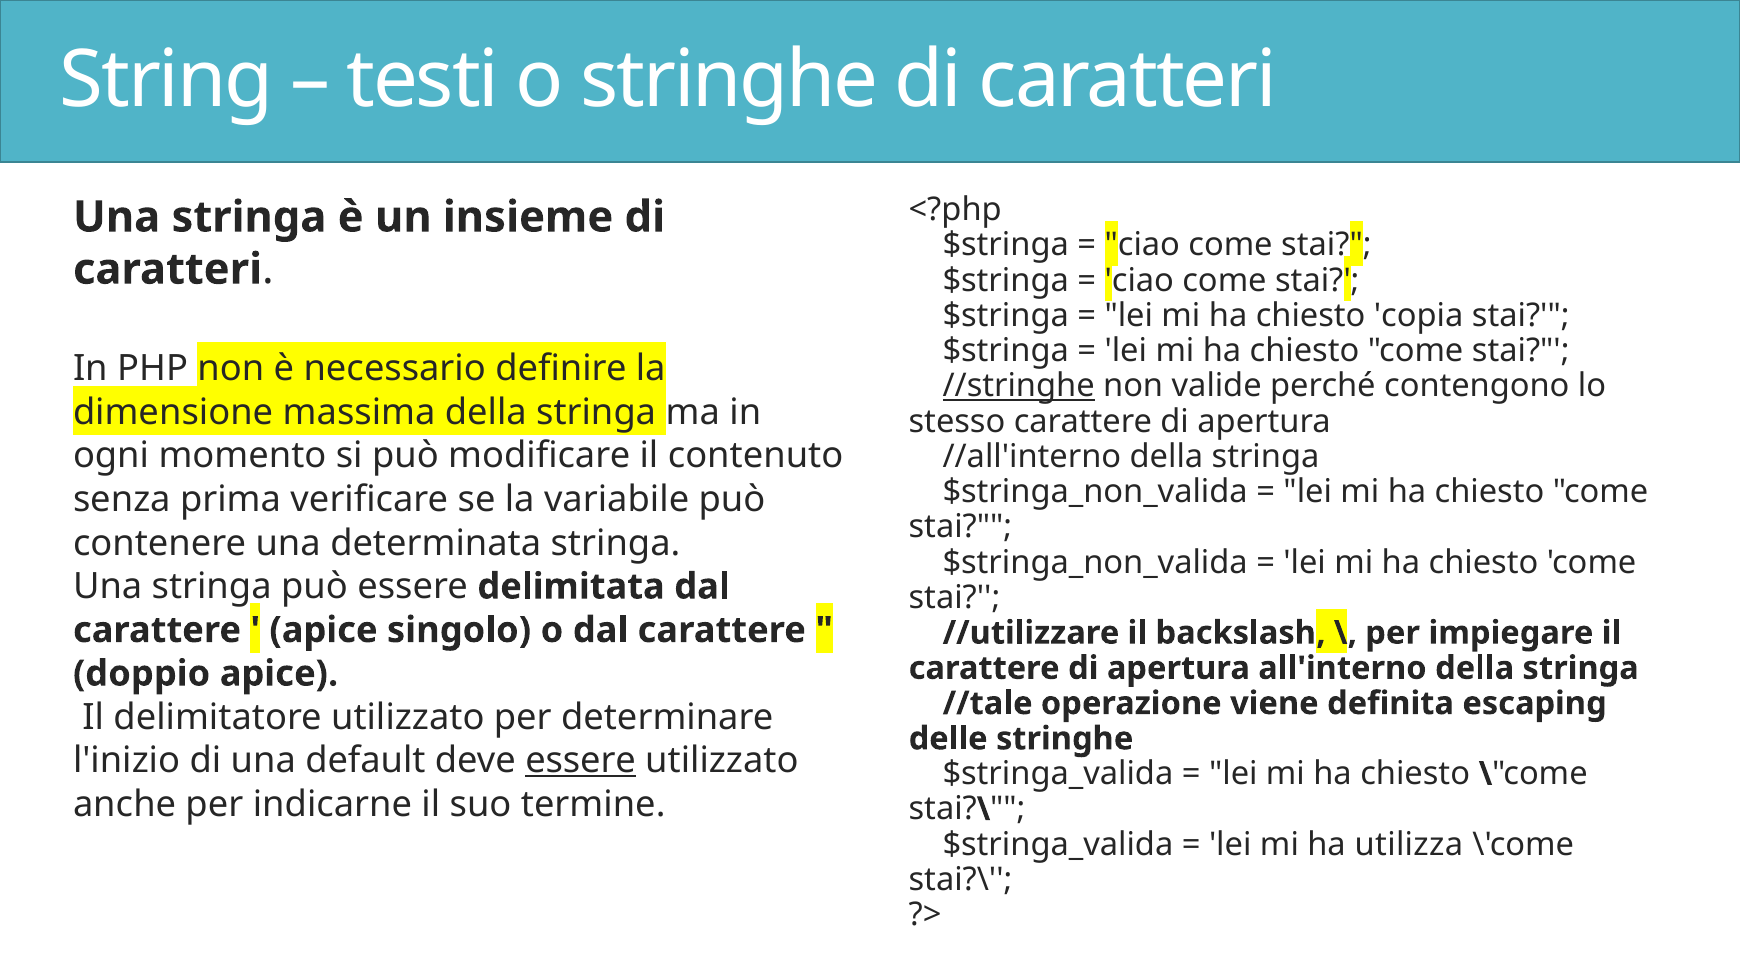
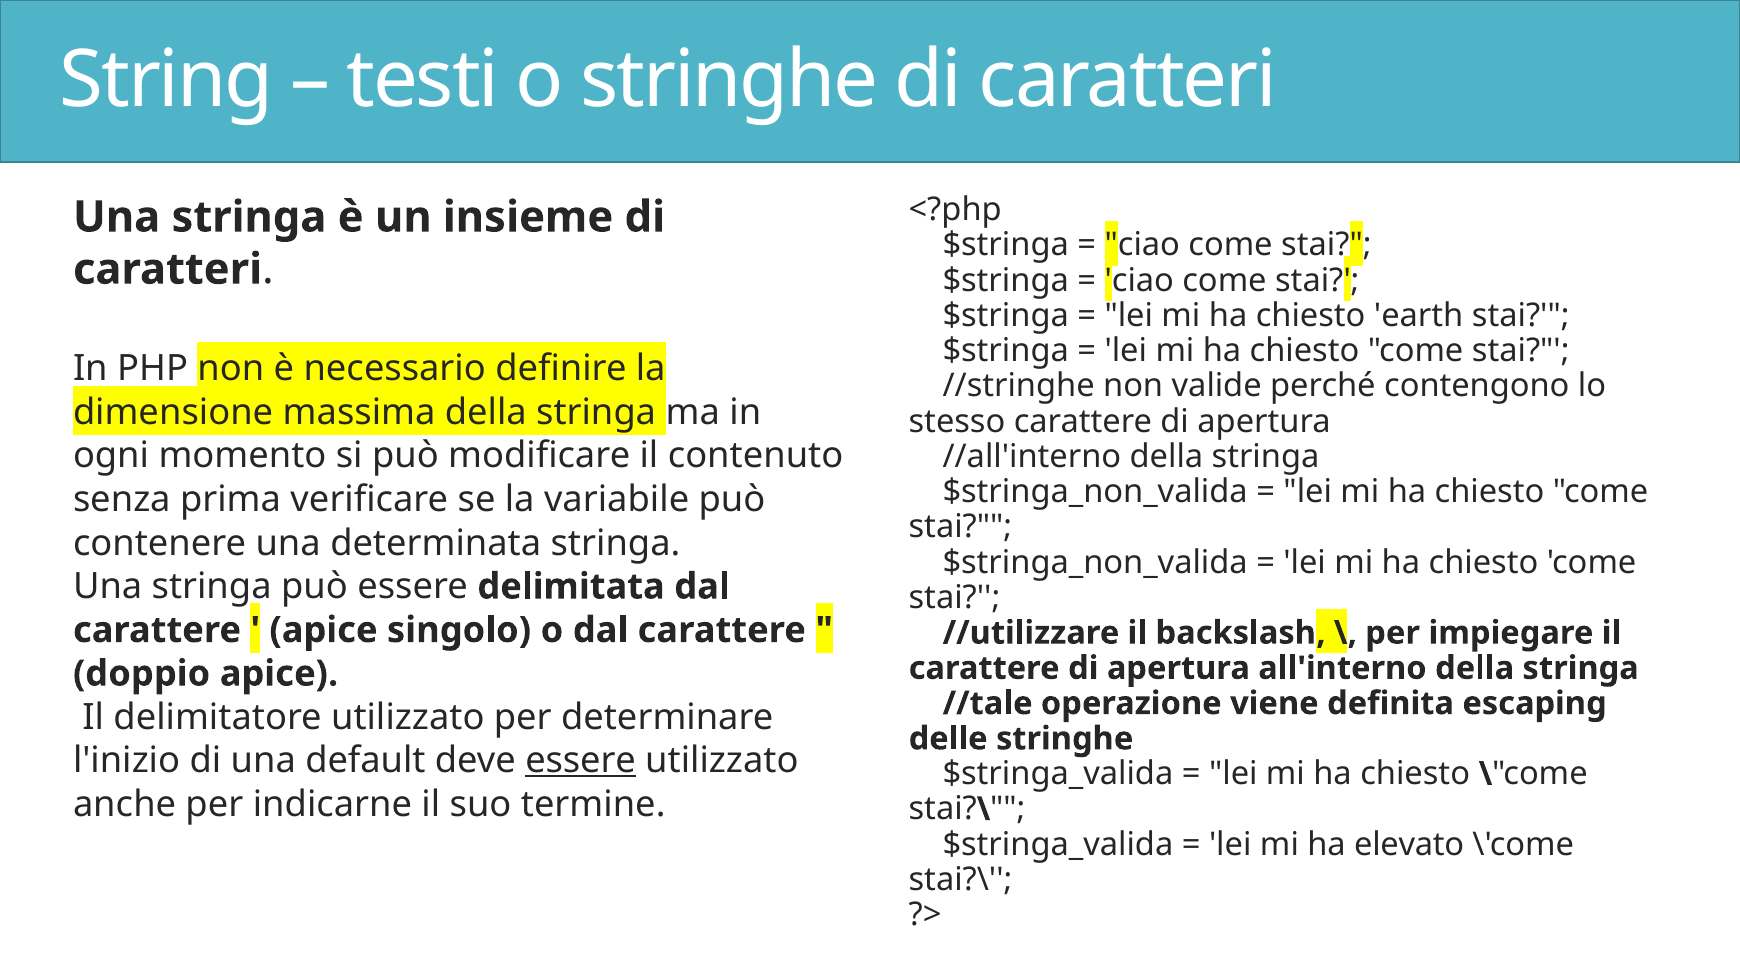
copia: copia -> earth (1419, 316)
//stringhe underline: present -> none (1019, 386)
utilizza: utilizza -> elevato (1409, 844)
